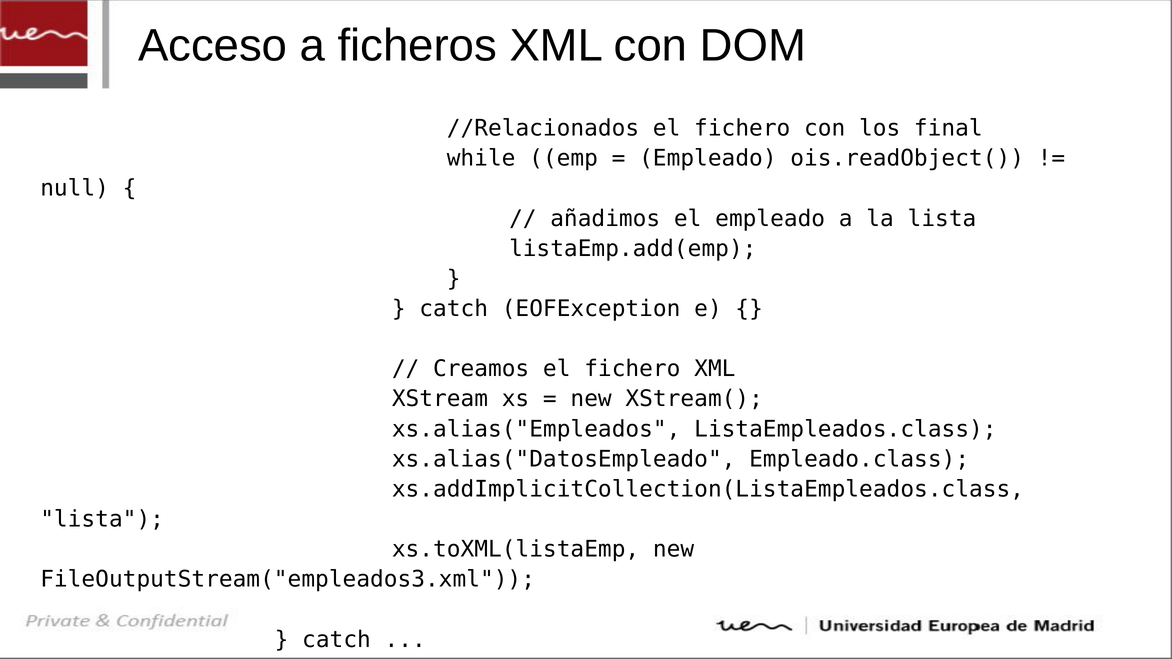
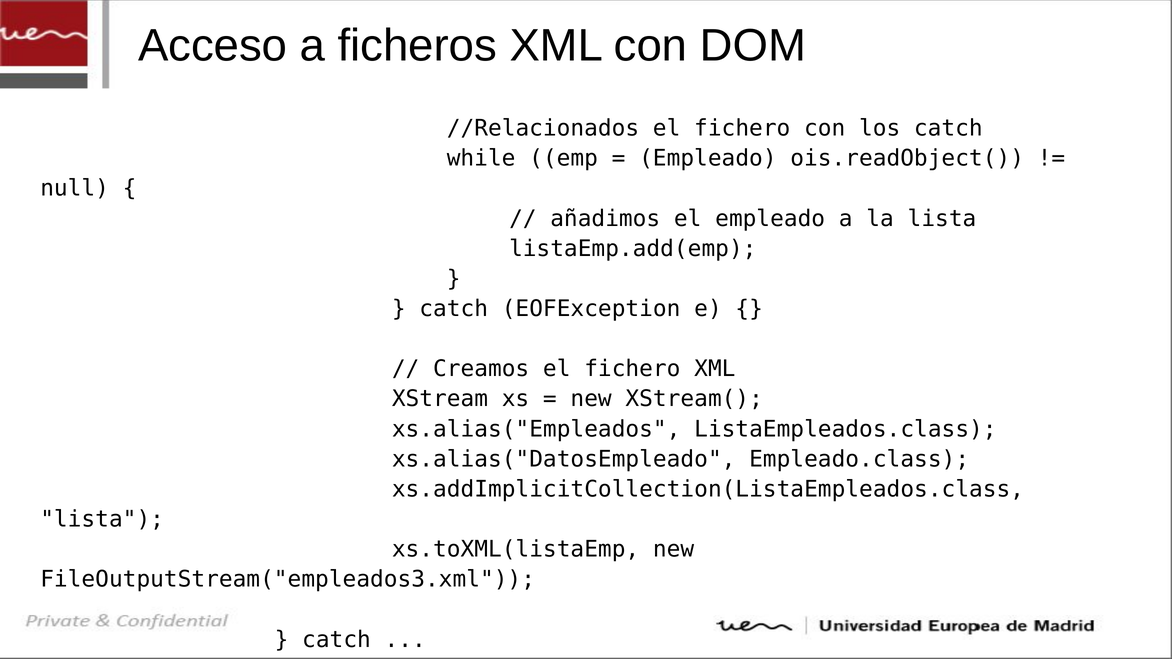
los final: final -> catch (948, 128)
